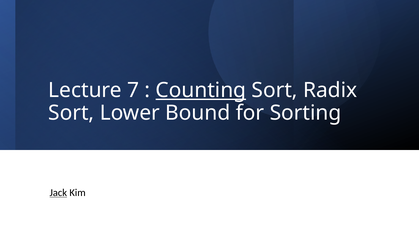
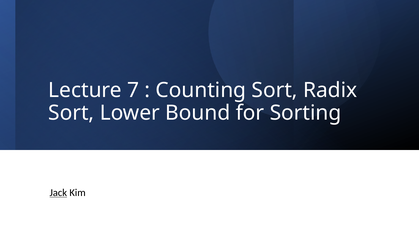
Counting underline: present -> none (201, 90)
